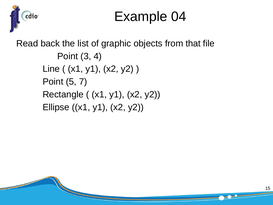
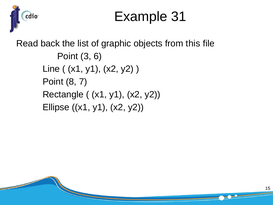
04: 04 -> 31 (179, 17)
that: that -> this (193, 43)
4: 4 -> 6 (98, 56)
5: 5 -> 8 (71, 82)
